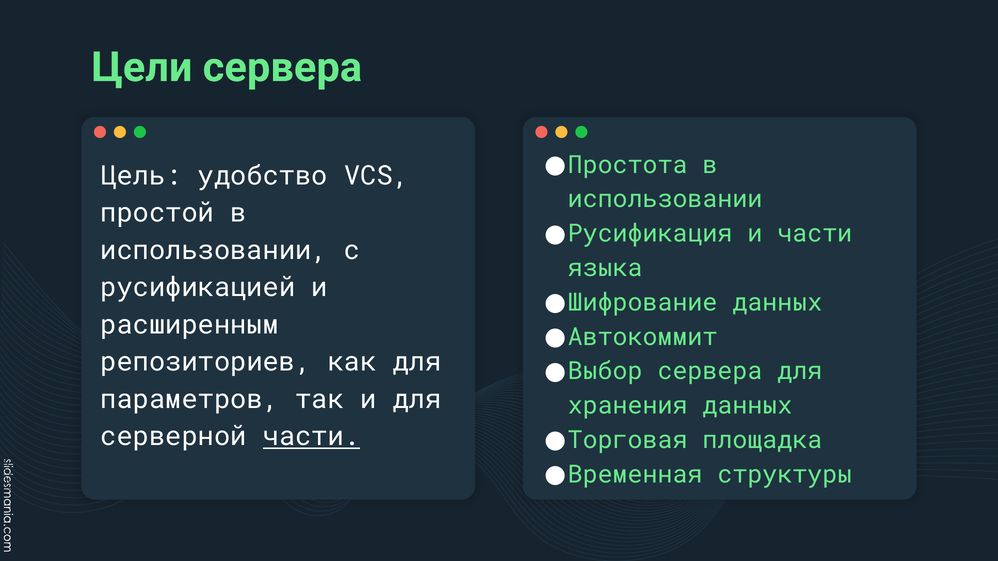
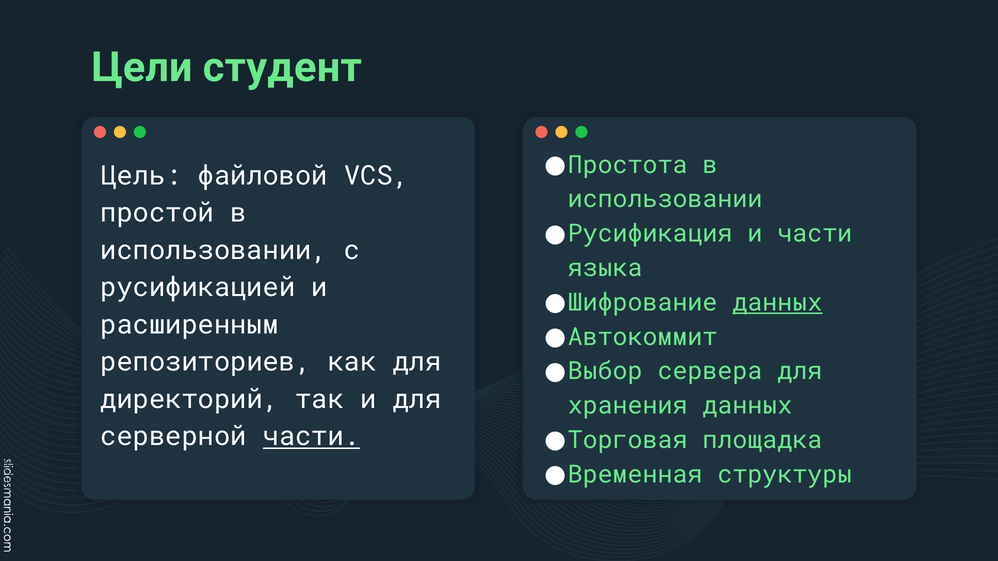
Цели сервера: сервера -> студент (282, 67)
удобство: удобство -> файловой (263, 176)
данных underline: none -> present (777, 303)
параметров: параметров -> директорий (190, 400)
